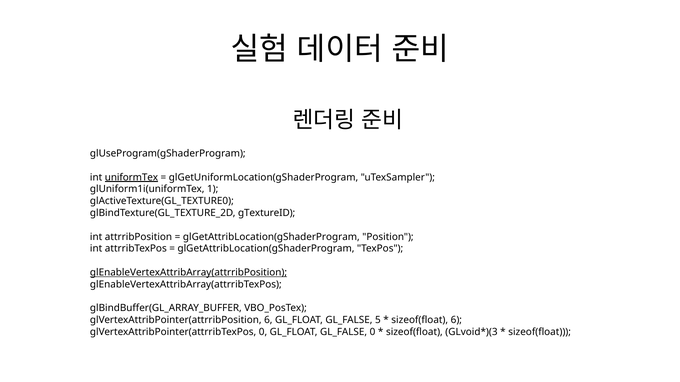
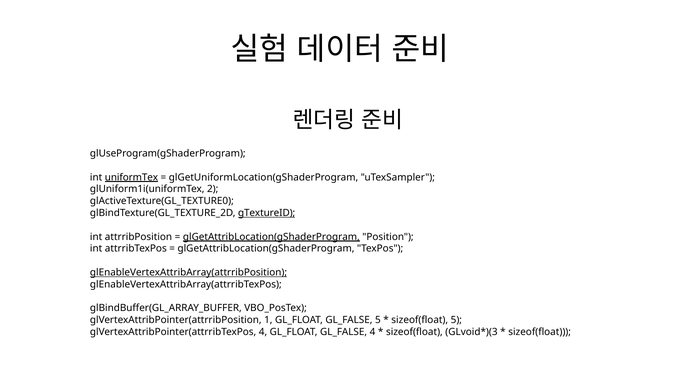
1: 1 -> 2 (213, 189)
gTextureID underline: none -> present (267, 213)
glGetAttribLocation(gShaderProgram underline: none -> present (271, 237)
glVertexAttribPointer(attrribPosition 6: 6 -> 1 (268, 320)
sizeof(float 6: 6 -> 5 (456, 320)
glVertexAttribPointer(attrribTexPos 0: 0 -> 4 (263, 332)
GL_FALSE 0: 0 -> 4 (373, 332)
